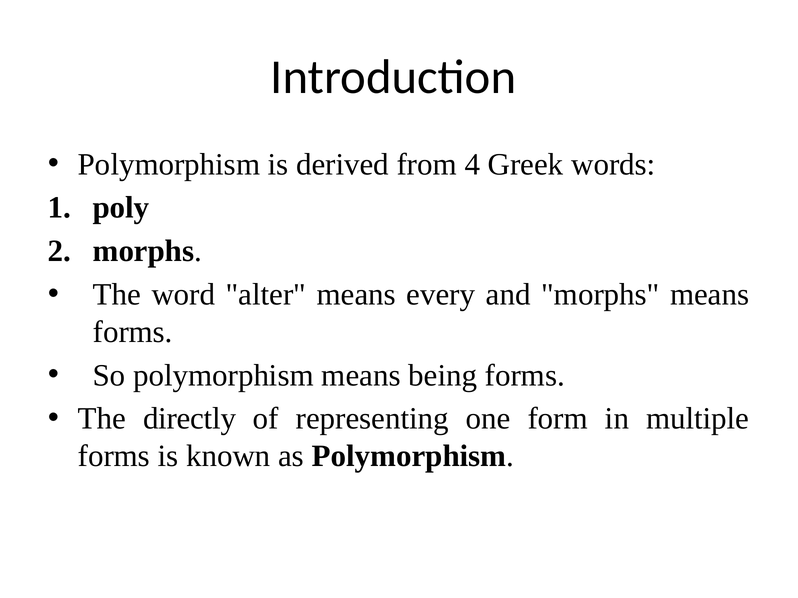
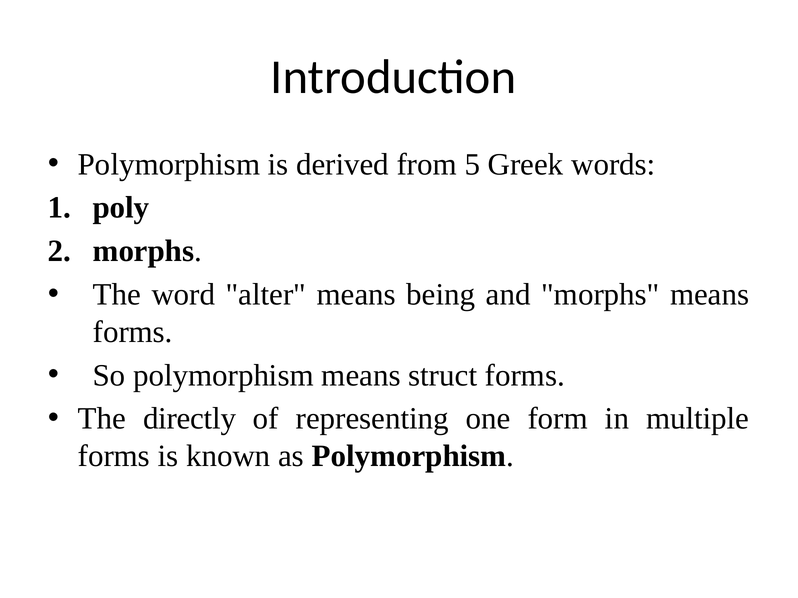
4: 4 -> 5 (472, 164)
every: every -> being (441, 295)
being: being -> struct (443, 376)
